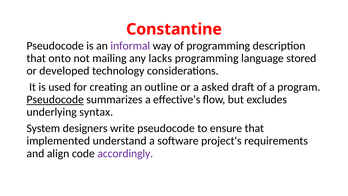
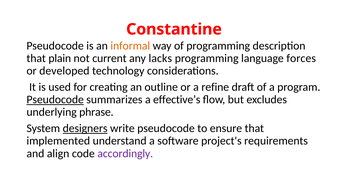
informal colour: purple -> orange (130, 46)
onto: onto -> plain (60, 58)
mailing: mailing -> current (109, 58)
stored: stored -> forces (301, 58)
asked: asked -> refine (215, 87)
syntax: syntax -> phrase (96, 112)
designers underline: none -> present (85, 128)
